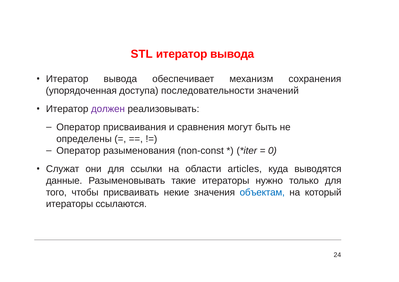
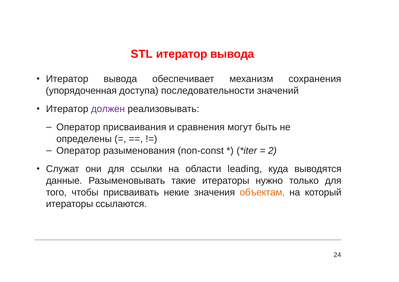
0: 0 -> 2 (272, 151)
articles: articles -> leading (245, 169)
объектам colour: blue -> orange (262, 192)
